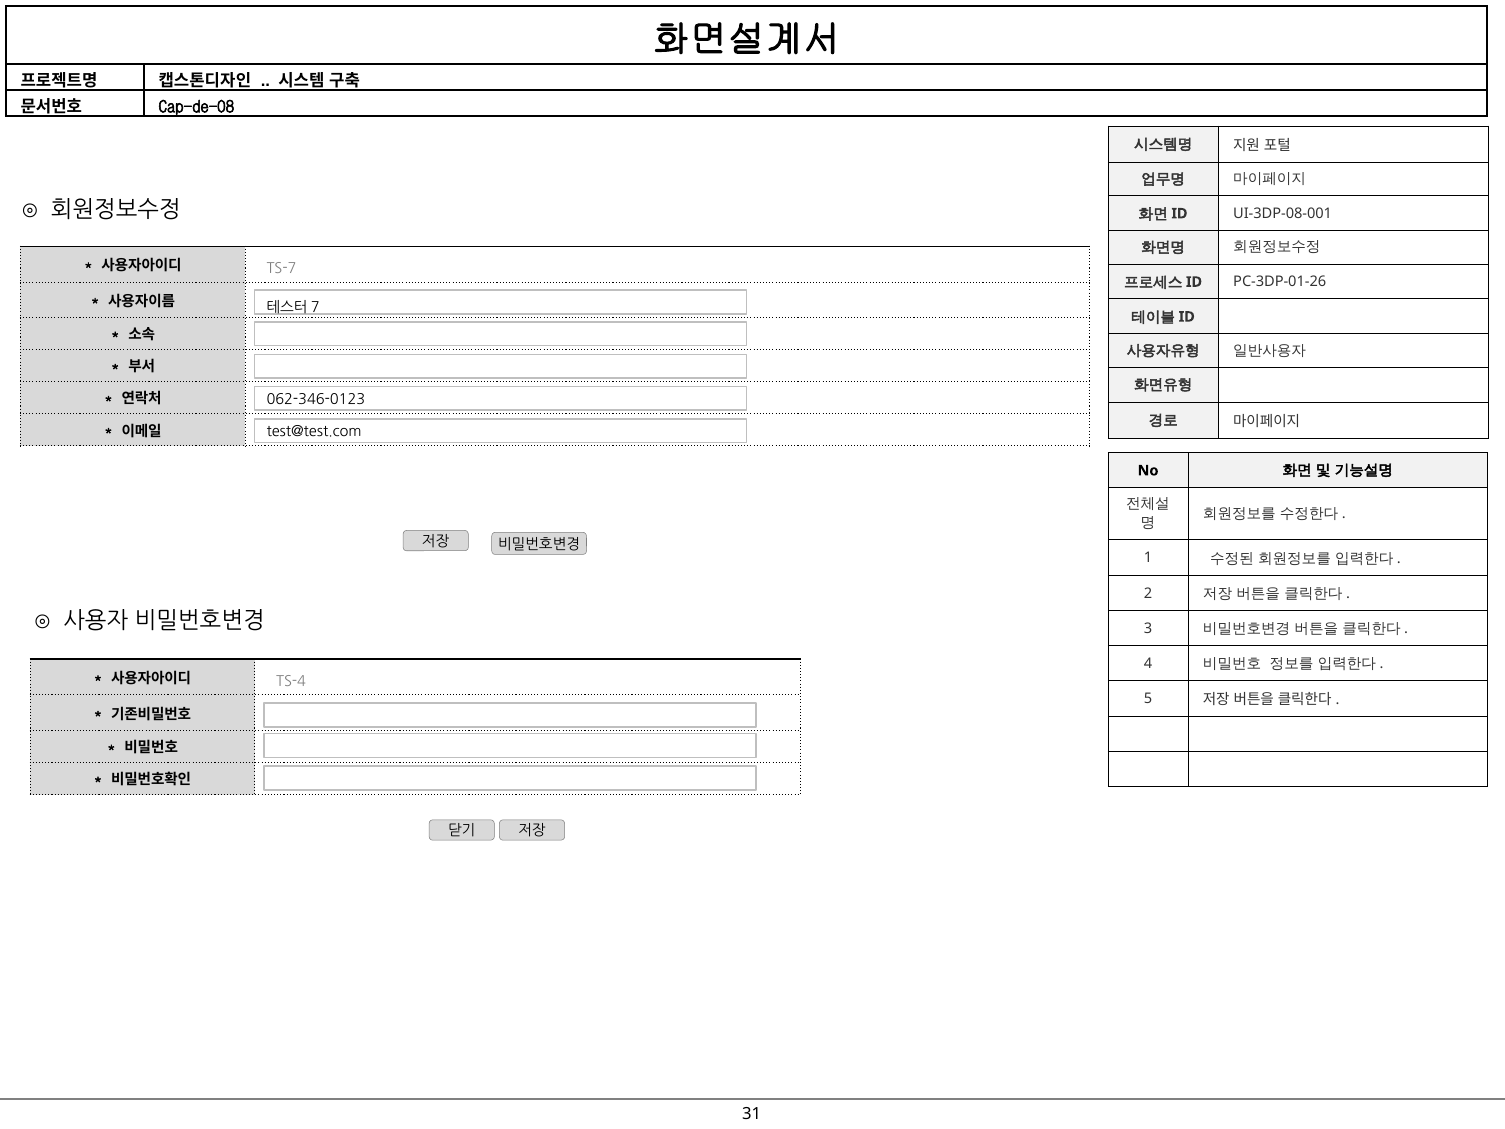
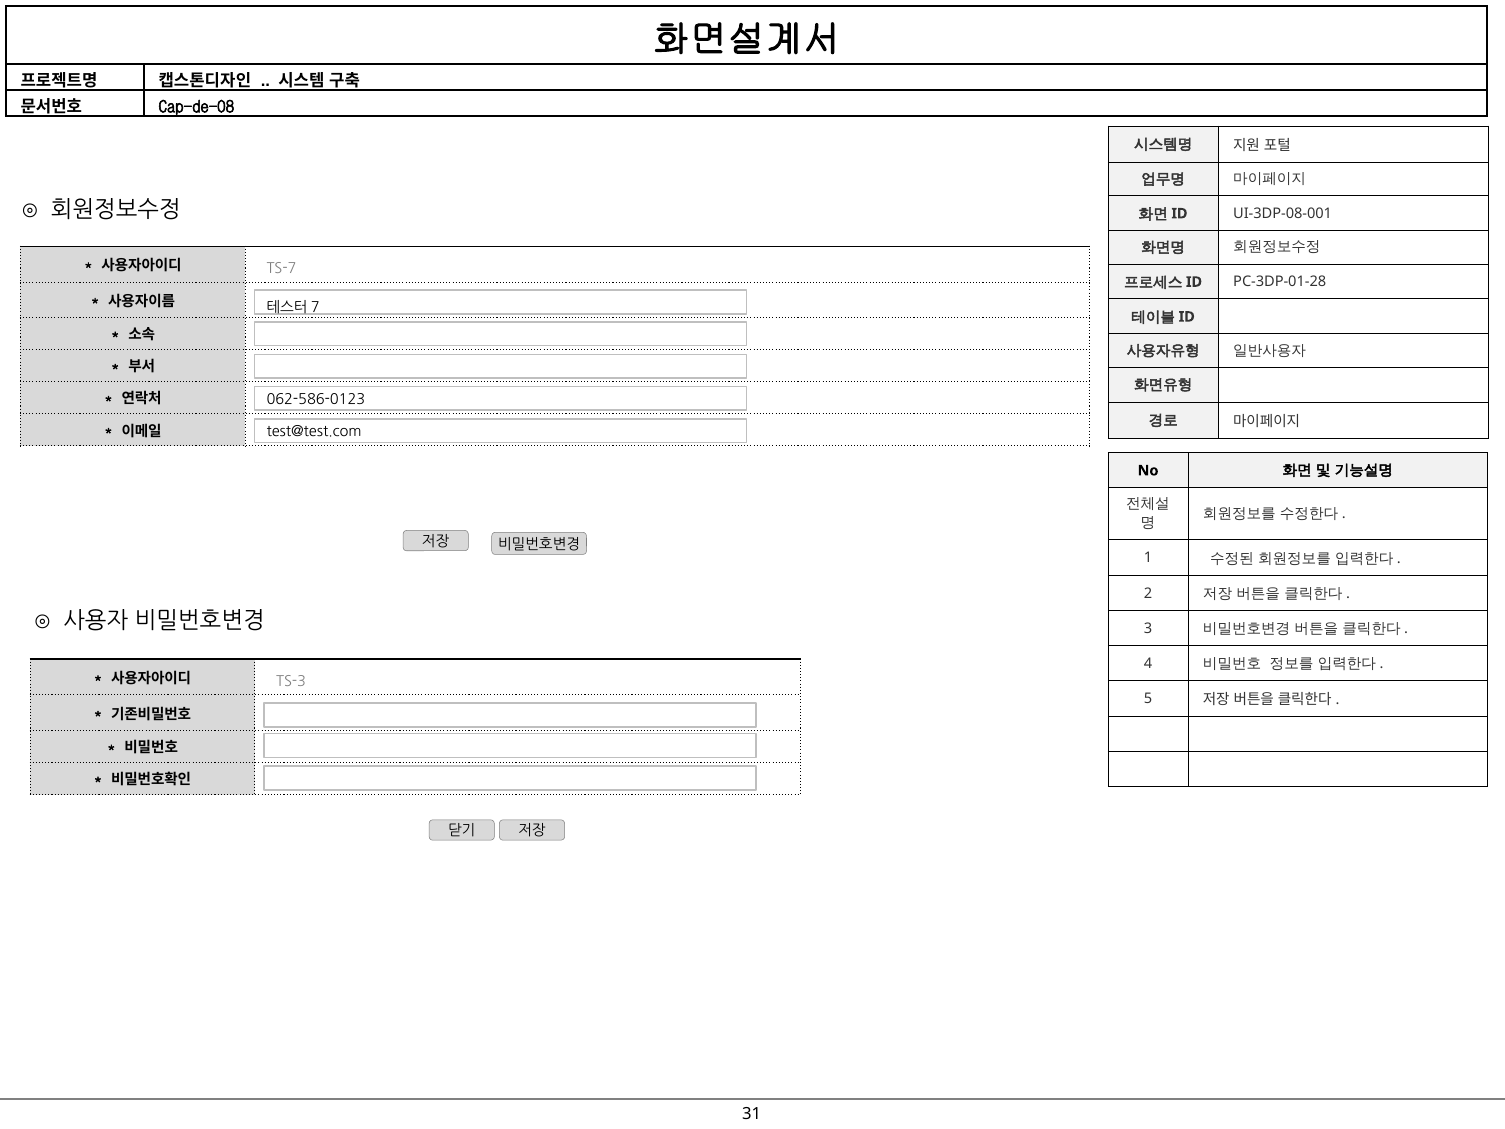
PC-3DP-01-26: PC-3DP-01-26 -> PC-3DP-01-28 (1280, 282)
062-346-0123: 062-346-0123 -> 062-586-0123 (316, 399)
TS-4: TS-4 -> TS-3 (291, 682)
